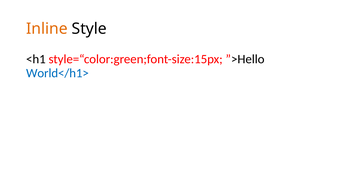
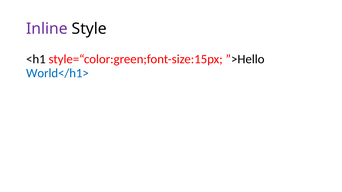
Inline colour: orange -> purple (47, 29)
